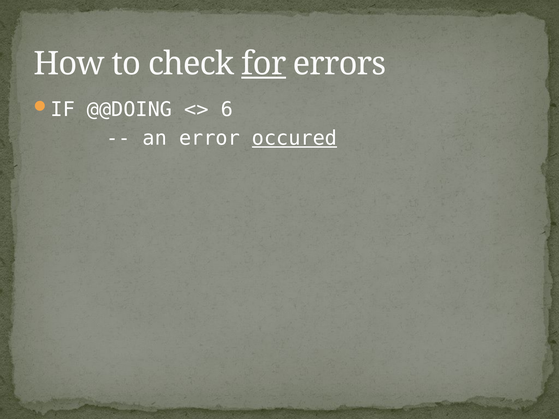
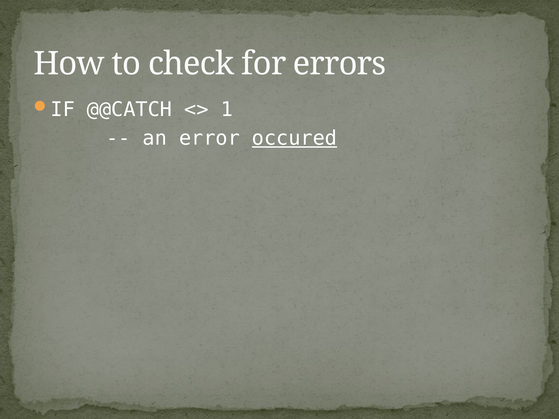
for underline: present -> none (264, 64)
@@DOING: @@DOING -> @@CATCH (130, 109)
6: 6 -> 1 (227, 109)
